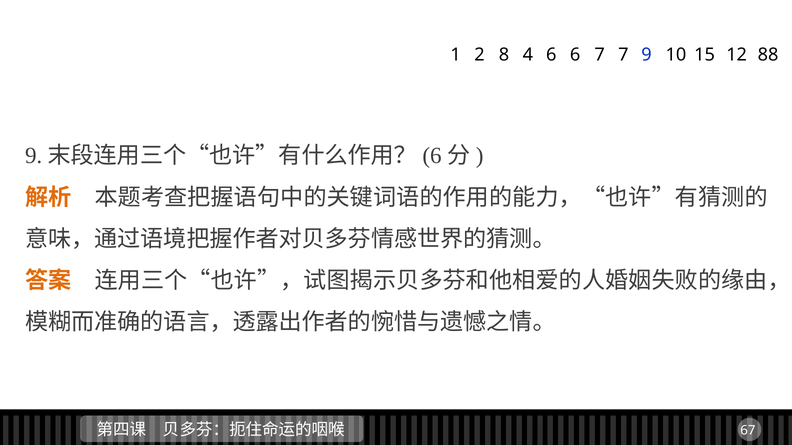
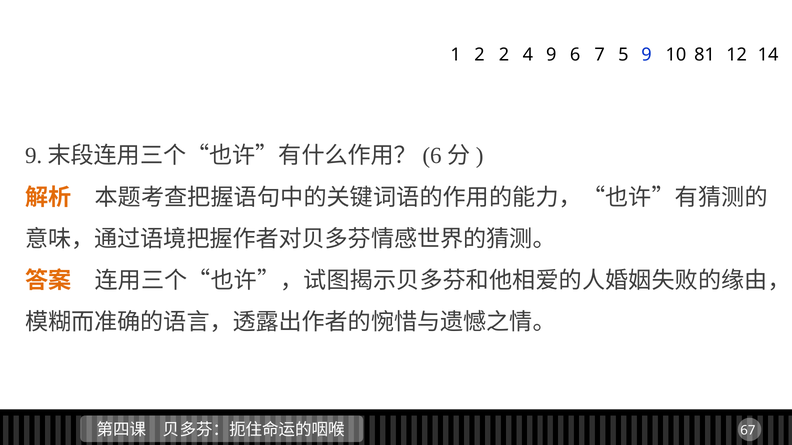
2 8: 8 -> 2 (504, 55)
4 6: 6 -> 9 (551, 55)
7 7: 7 -> 5 (623, 55)
15: 15 -> 81 (705, 55)
88: 88 -> 14 (768, 55)
